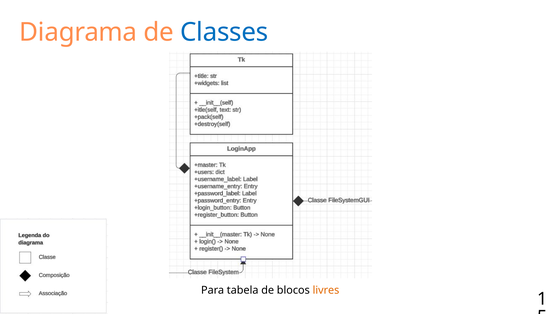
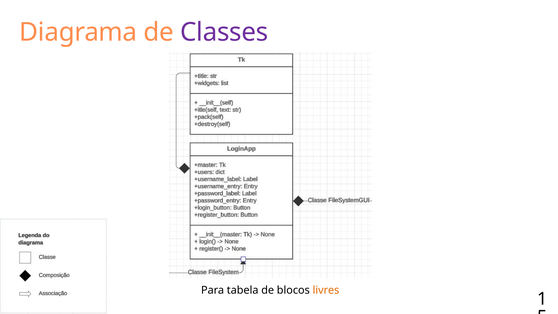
Classes colour: blue -> purple (224, 32)
